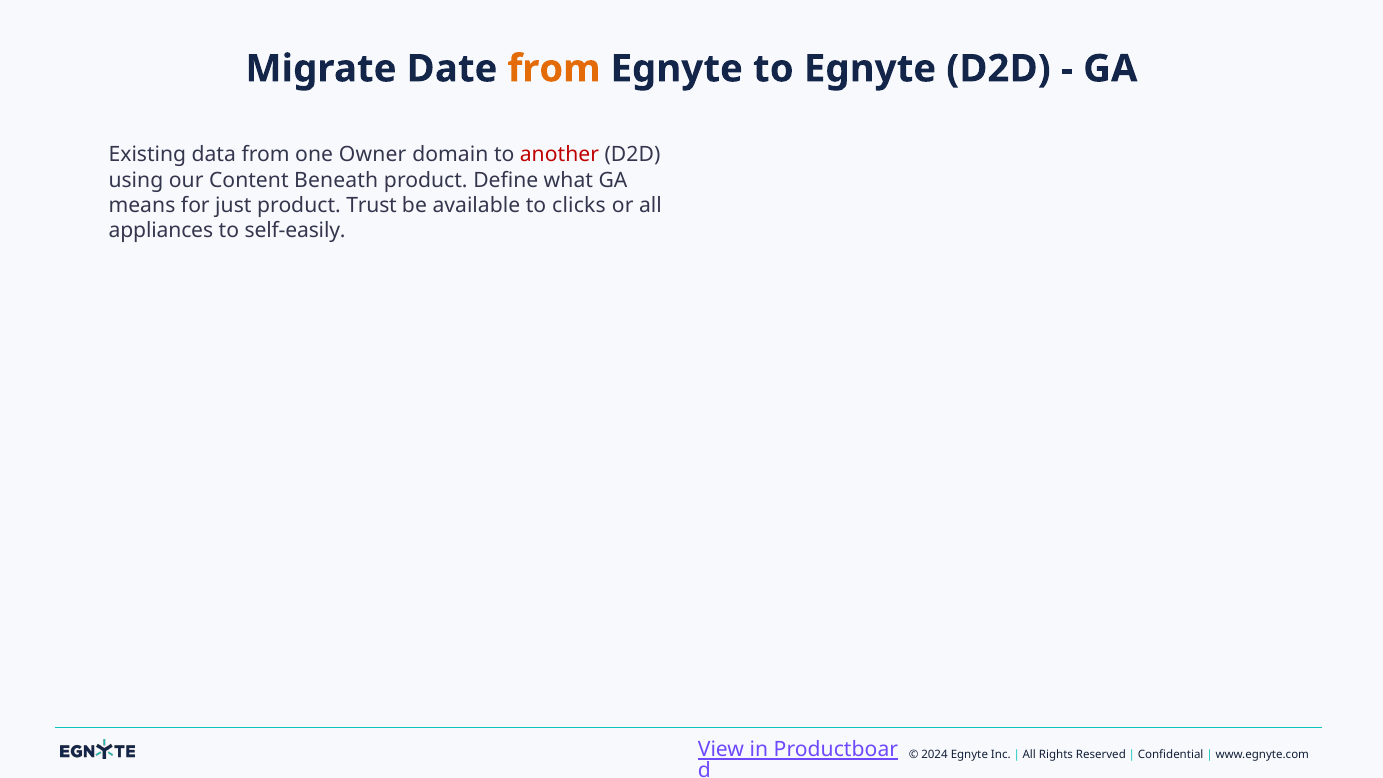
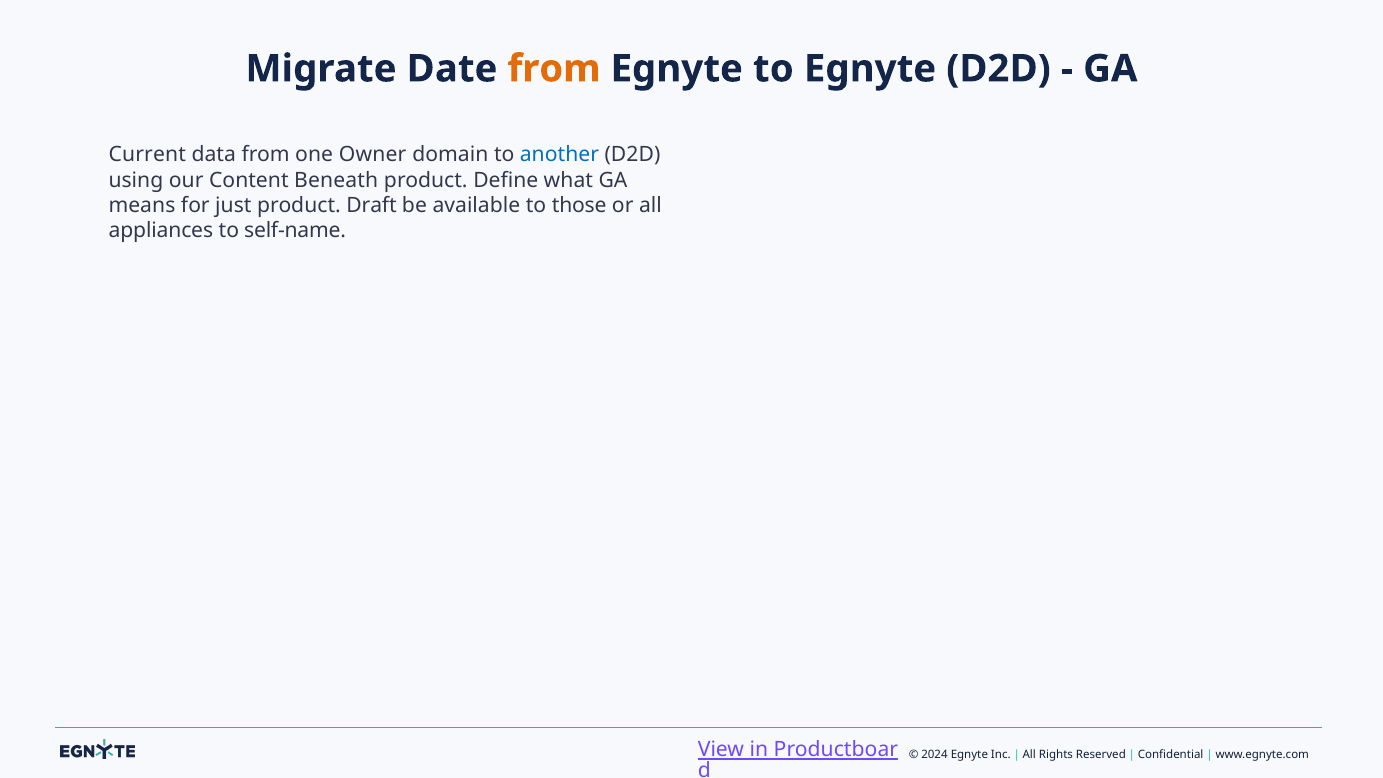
Existing: Existing -> Current (147, 155)
another colour: red -> blue (559, 155)
Trust: Trust -> Draft (372, 206)
clicks: clicks -> those (579, 206)
self-easily: self-easily -> self-name (295, 231)
